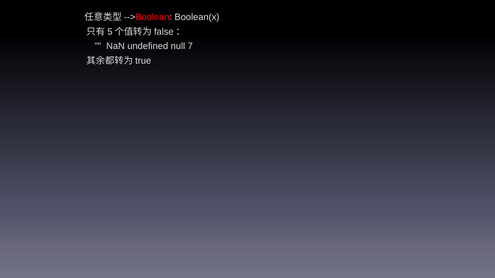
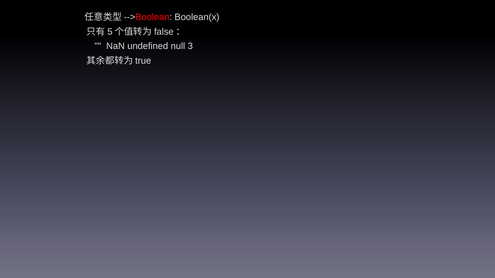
7: 7 -> 3 (190, 46)
